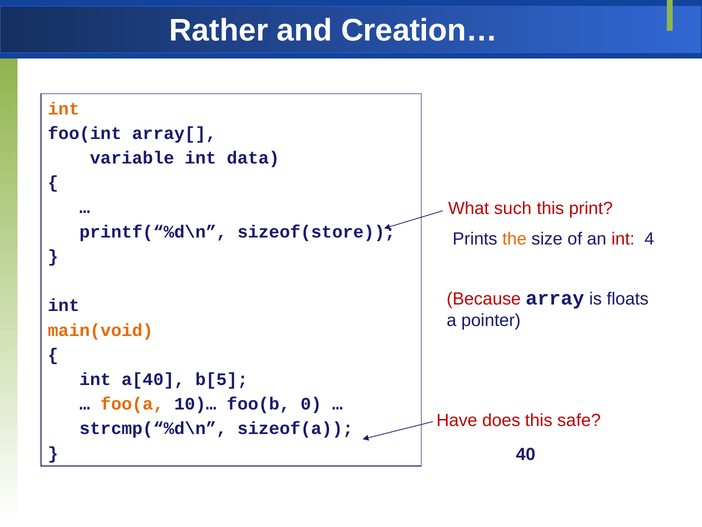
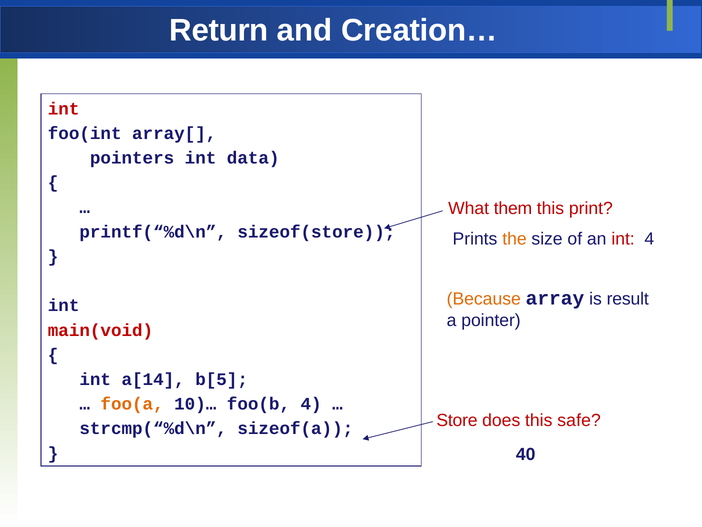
Rather: Rather -> Return (219, 30)
int colour: orange -> red (64, 109)
variable: variable -> pointers (132, 158)
such: such -> them (513, 208)
Because colour: red -> orange (484, 299)
floats: floats -> result (628, 299)
main(void colour: orange -> red (100, 330)
a[40: a[40 -> a[14 (153, 379)
foo(b 0: 0 -> 4 (311, 404)
Have: Have -> Store (457, 420)
